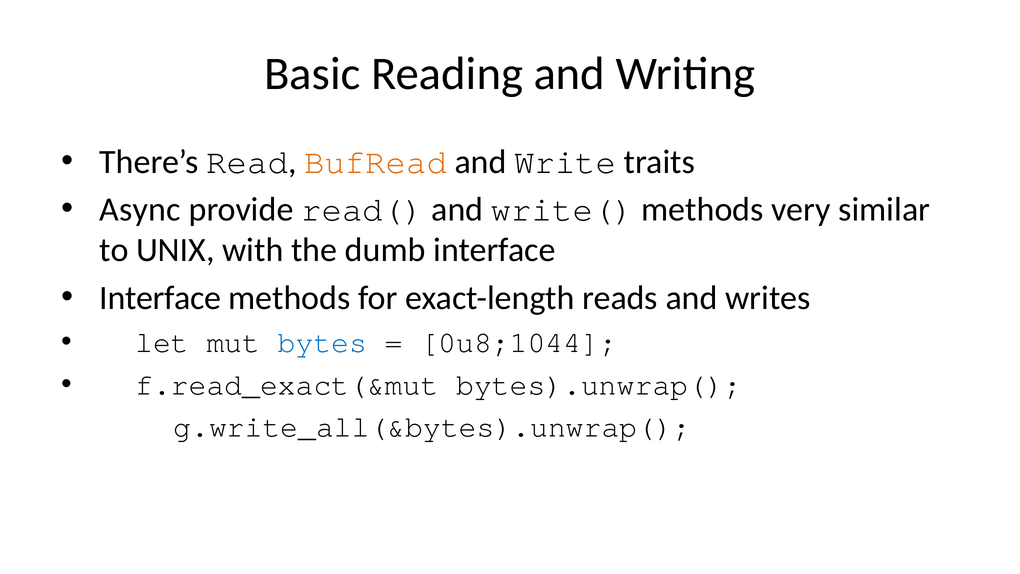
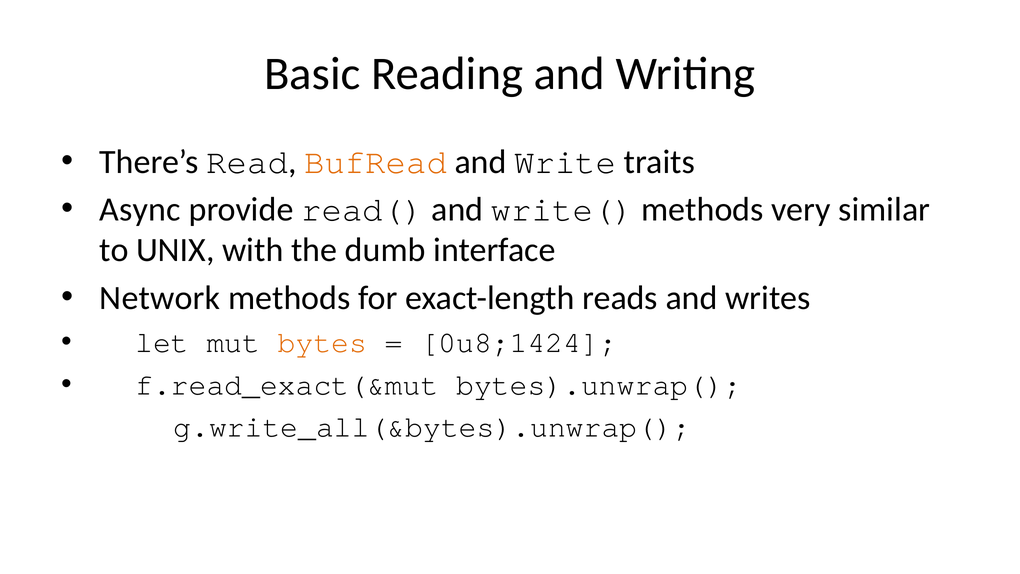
Interface: Interface -> Network (160, 298)
bytes colour: blue -> orange (322, 342)
0u8;1044: 0u8;1044 -> 0u8;1424 (519, 342)
